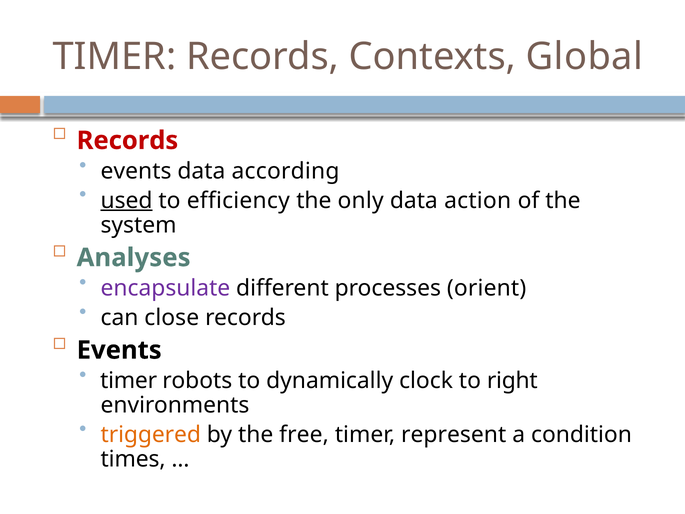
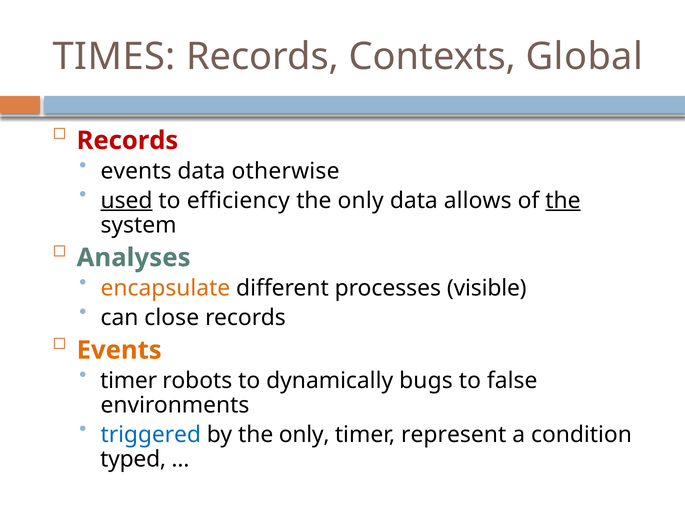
TIMER: TIMER -> TIMES (114, 57)
according: according -> otherwise (286, 171)
action: action -> allows (478, 200)
the underline: none -> present (563, 200)
encapsulate colour: purple -> orange (165, 288)
orient: orient -> visible (487, 288)
Events colour: black -> orange (119, 350)
clock: clock -> bugs (426, 381)
right: right -> false (512, 381)
triggered colour: orange -> blue (151, 435)
by the free: free -> only (304, 435)
times: times -> typed (133, 459)
